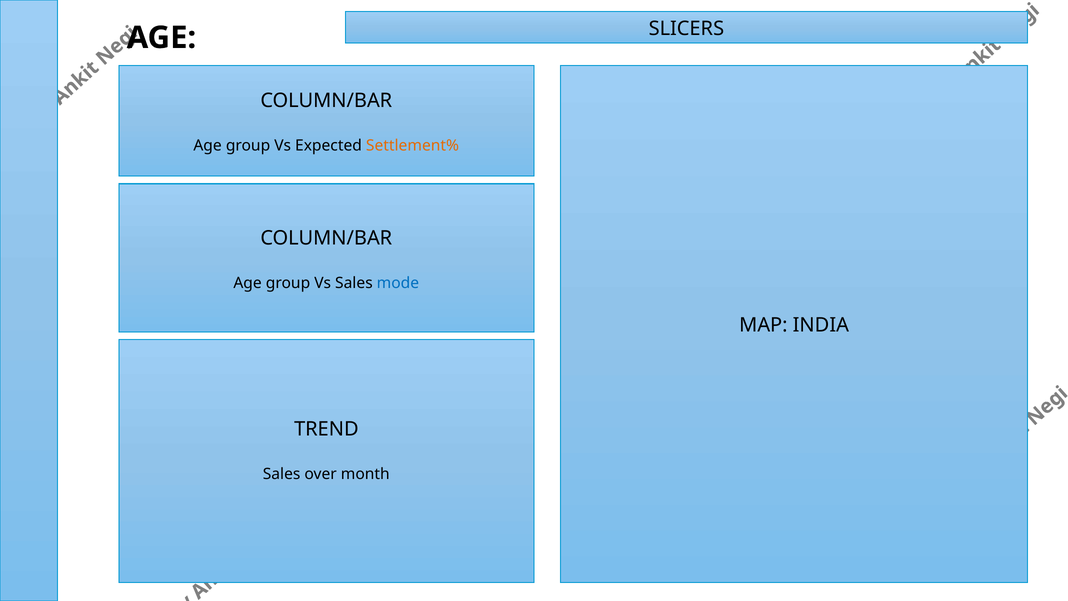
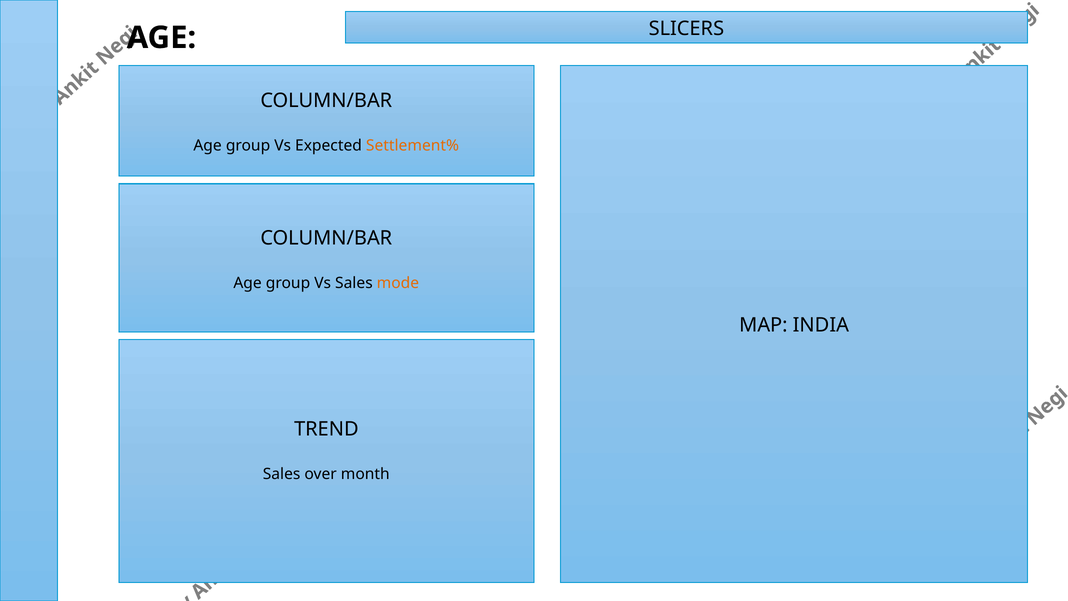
mode colour: blue -> orange (398, 283)
